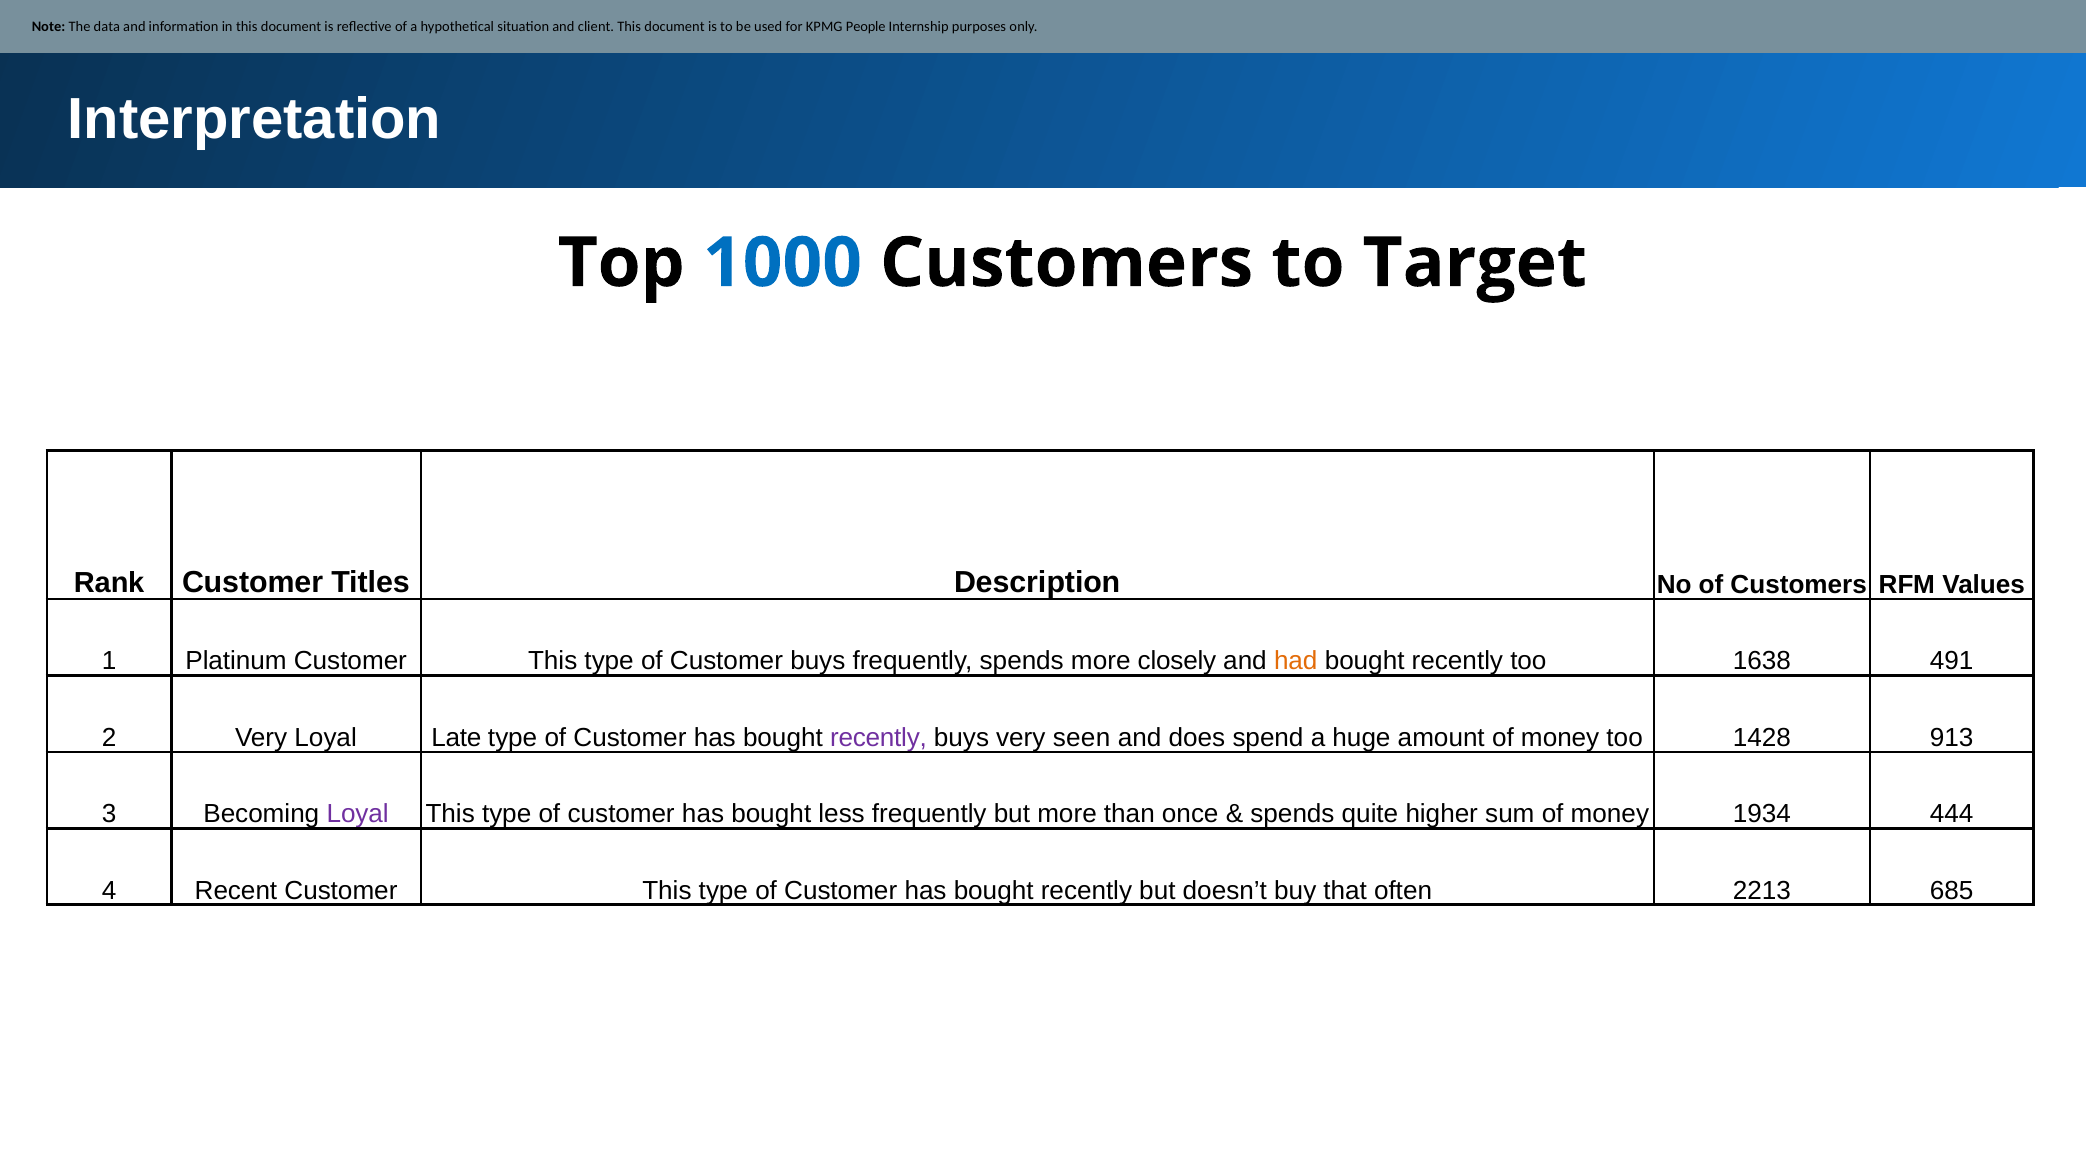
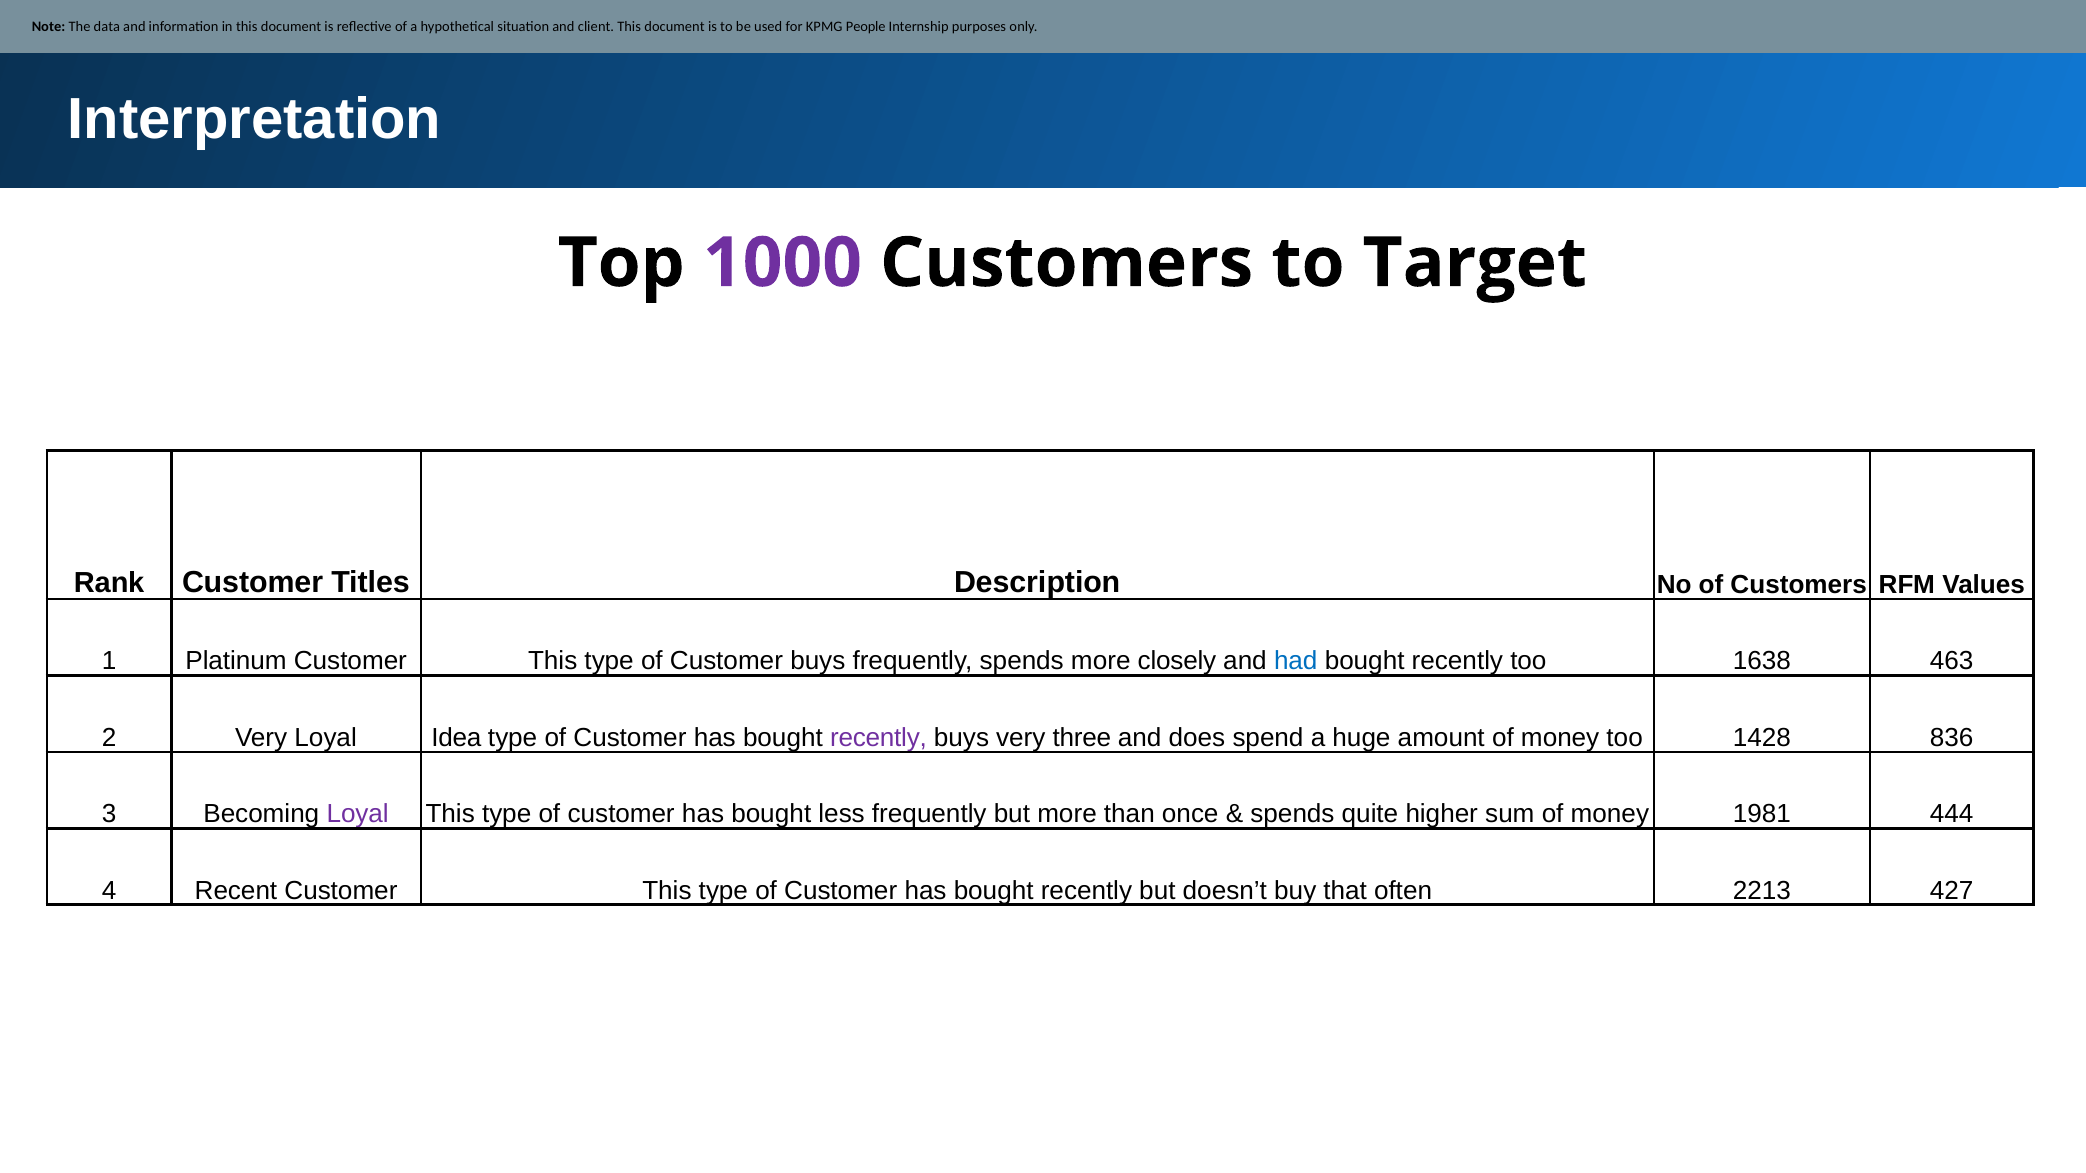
1000 colour: blue -> purple (782, 263)
had colour: orange -> blue (1296, 661)
491: 491 -> 463 (1952, 661)
Late: Late -> Idea (456, 738)
seen: seen -> three (1082, 738)
913: 913 -> 836 (1952, 738)
1934: 1934 -> 1981 (1762, 814)
685: 685 -> 427 (1952, 891)
